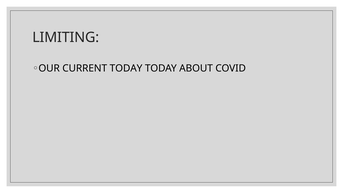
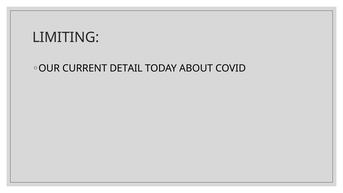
CURRENT TODAY: TODAY -> DETAIL (126, 68)
